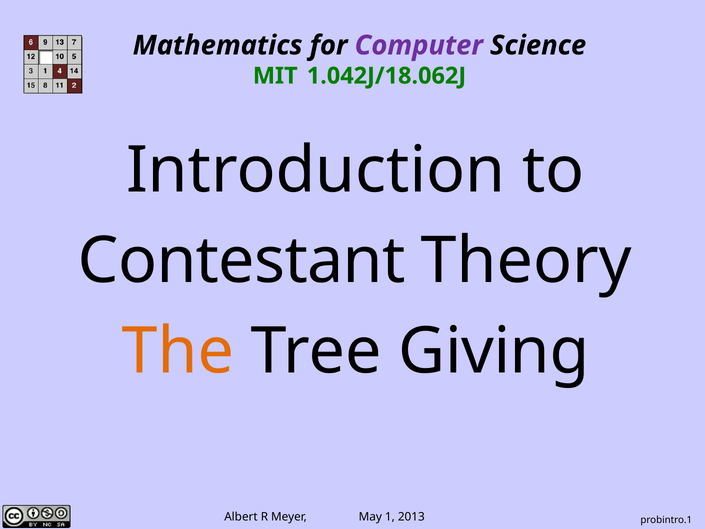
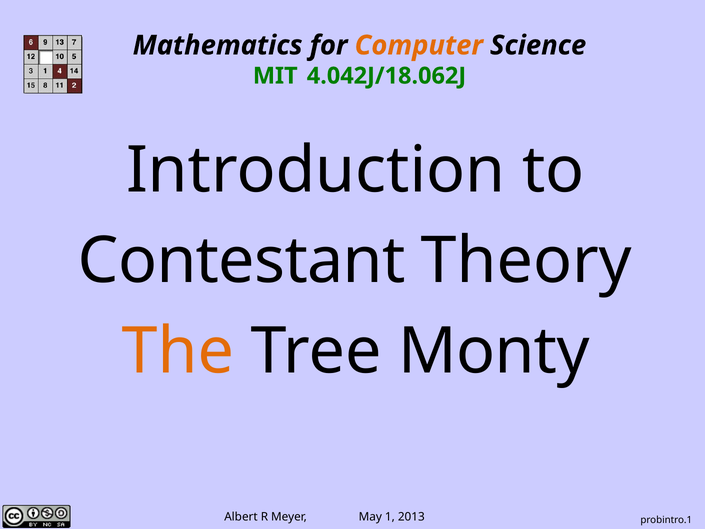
Computer colour: purple -> orange (419, 45)
1.042J/18.062J: 1.042J/18.062J -> 4.042J/18.062J (386, 76)
Giving: Giving -> Monty (494, 351)
